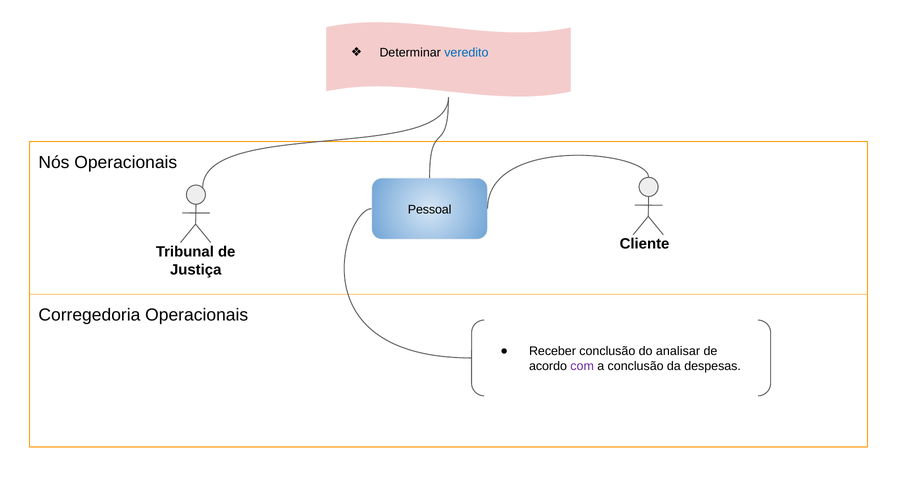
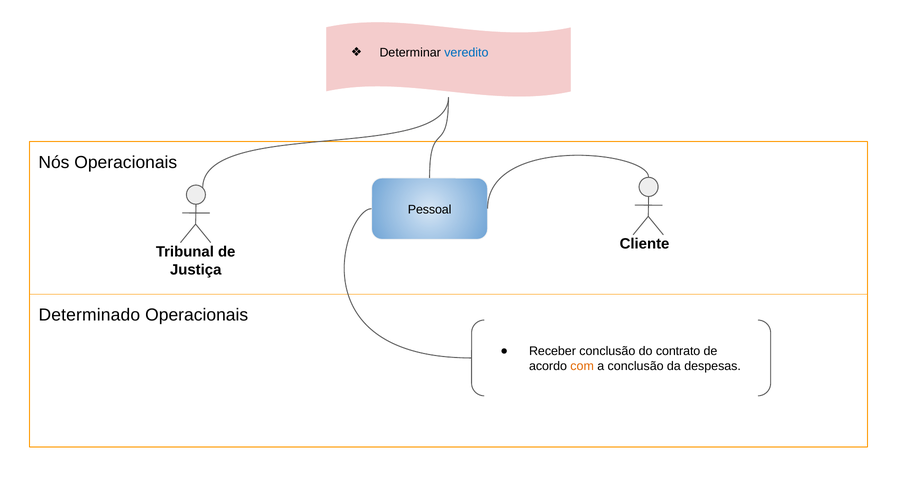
Corregedoria: Corregedoria -> Determinado (89, 315)
analisar: analisar -> contrato (678, 352)
com colour: purple -> orange (582, 367)
